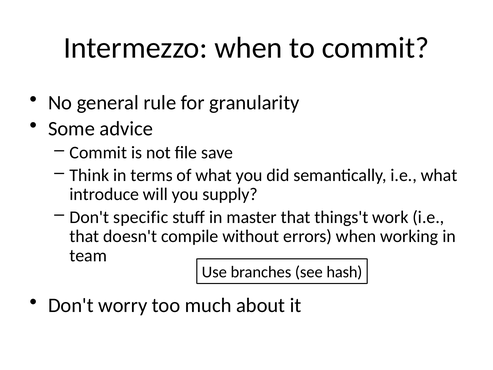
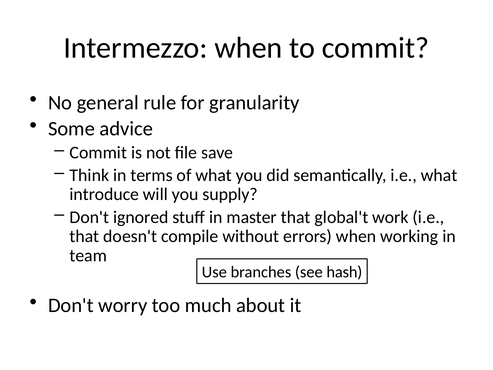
specific: specific -> ignored (141, 217)
things't: things't -> global't (341, 217)
